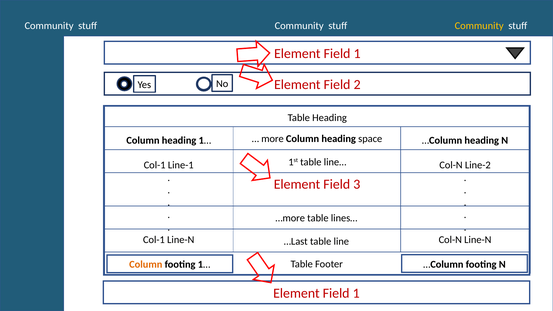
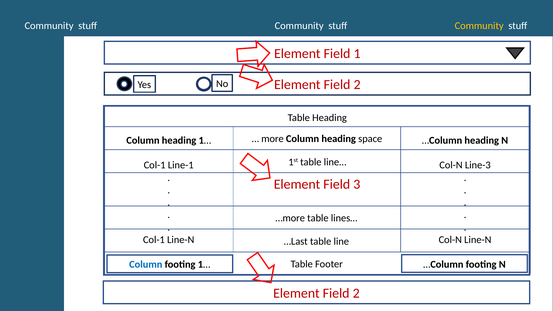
Line-2: Line-2 -> Line-3 (478, 165)
Column colour: orange -> blue (146, 265)
1: 1 -> 2 (356, 293)
